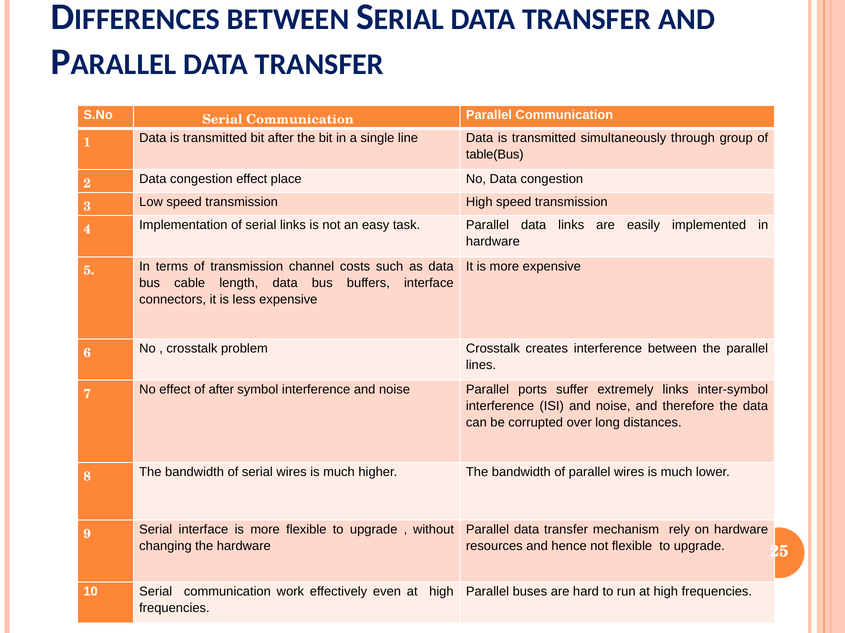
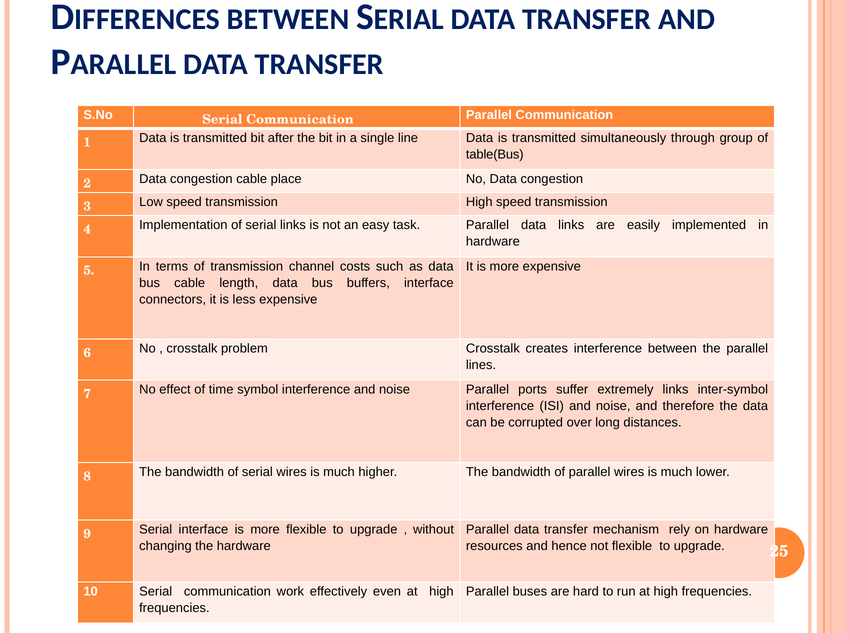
congestion effect: effect -> cable (252, 179)
of after: after -> time (221, 390)
